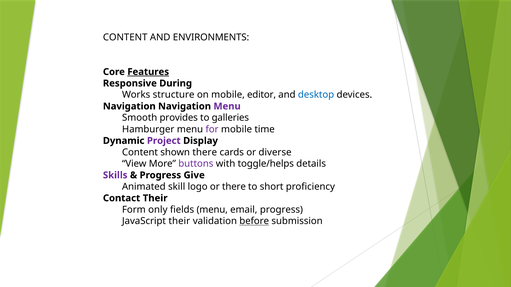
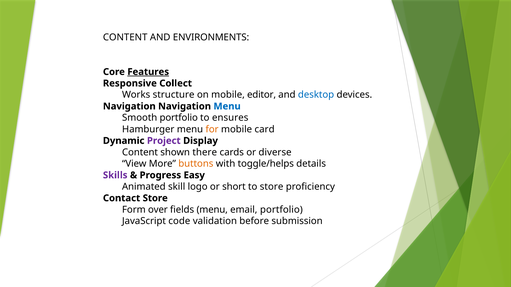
During: During -> Collect (176, 83)
Menu colour: purple -> blue (227, 106)
Smooth provides: provides -> portfolio (179, 118)
galleries: galleries -> ensures (230, 118)
for colour: purple -> orange (212, 129)
time: time -> card (265, 129)
buttons colour: purple -> orange (196, 164)
Give: Give -> Easy (194, 175)
or there: there -> short (234, 187)
to short: short -> store (272, 187)
Contact Their: Their -> Store (155, 198)
only: only -> over (158, 210)
email progress: progress -> portfolio (281, 210)
JavaScript their: their -> code (179, 221)
before underline: present -> none (254, 221)
